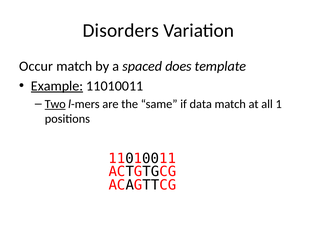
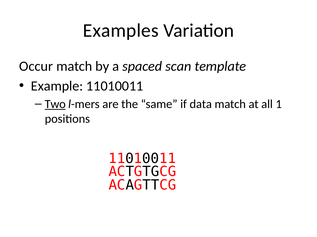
Disorders: Disorders -> Examples (121, 31)
does: does -> scan (178, 67)
Example underline: present -> none (57, 86)
